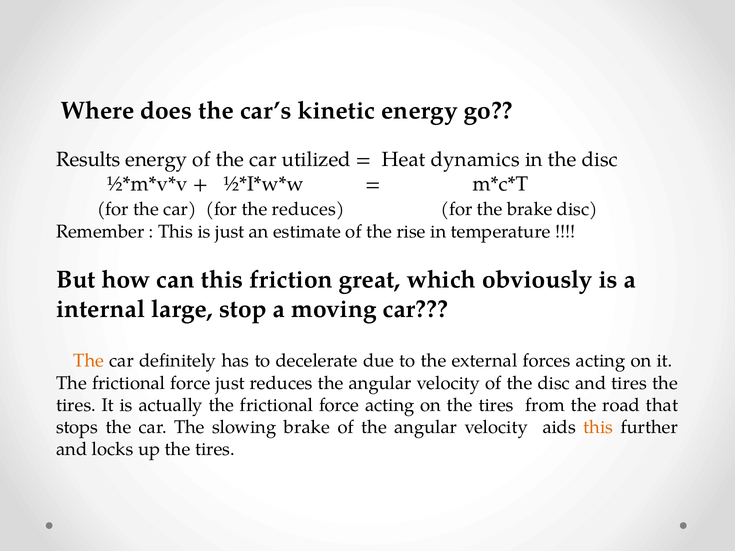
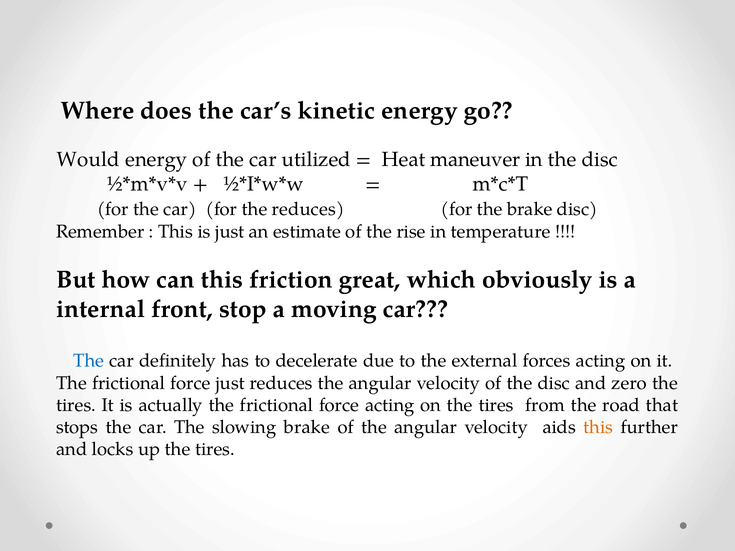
Results: Results -> Would (88, 159)
dynamics: dynamics -> maneuver (475, 159)
large: large -> front (182, 309)
The colour: orange -> blue (89, 361)
and tires: tires -> zero (629, 383)
